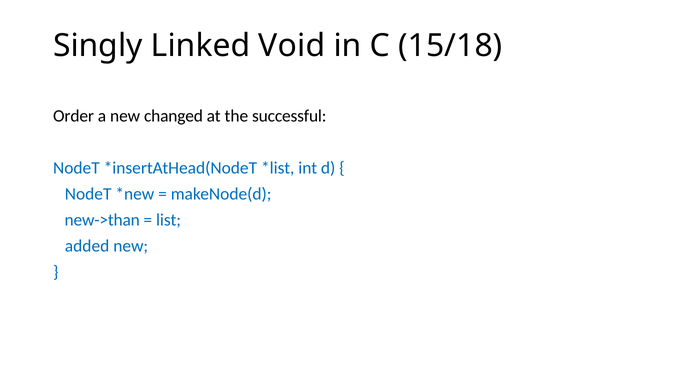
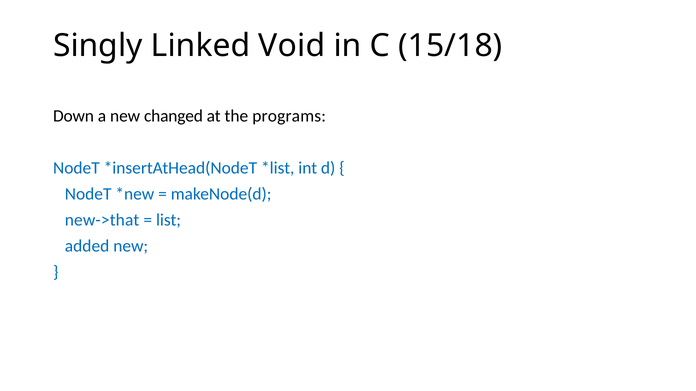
Order: Order -> Down (74, 116)
successful: successful -> programs (289, 116)
new->than: new->than -> new->that (102, 220)
